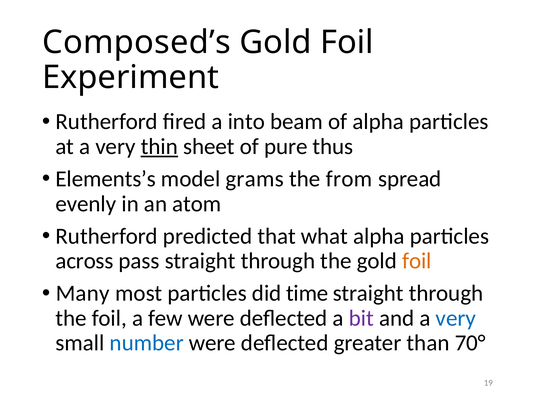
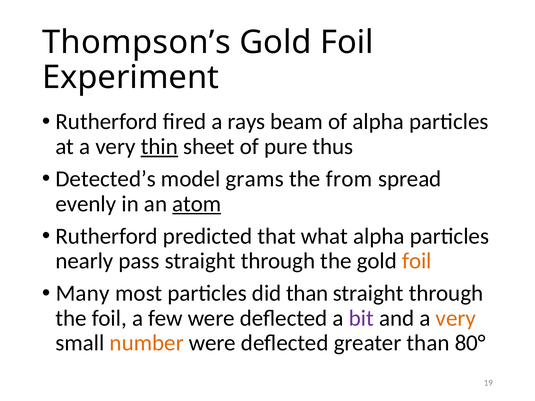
Composed’s: Composed’s -> Thompson’s (136, 42)
into: into -> rays (246, 122)
Elements’s: Elements’s -> Detected’s (106, 179)
atom underline: none -> present (197, 204)
across: across -> nearly (84, 261)
did time: time -> than (307, 293)
very colour: blue -> orange (456, 318)
number colour: blue -> orange (147, 343)
70°: 70° -> 80° (470, 343)
